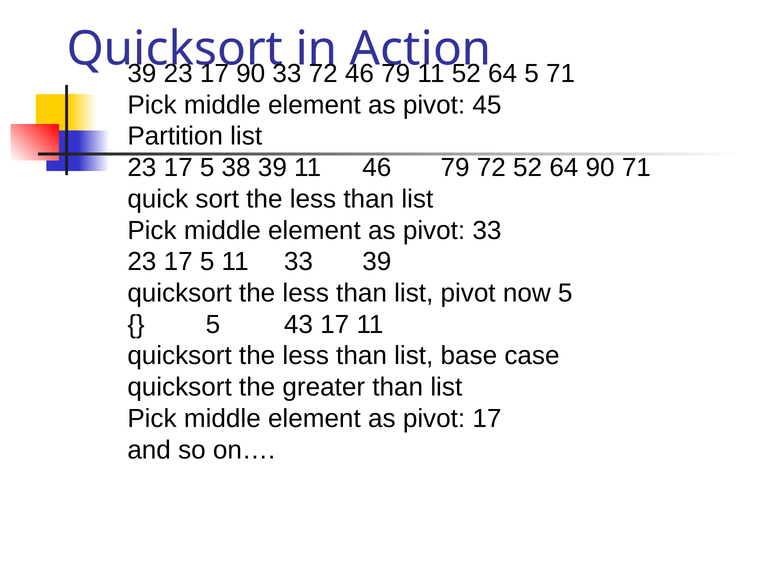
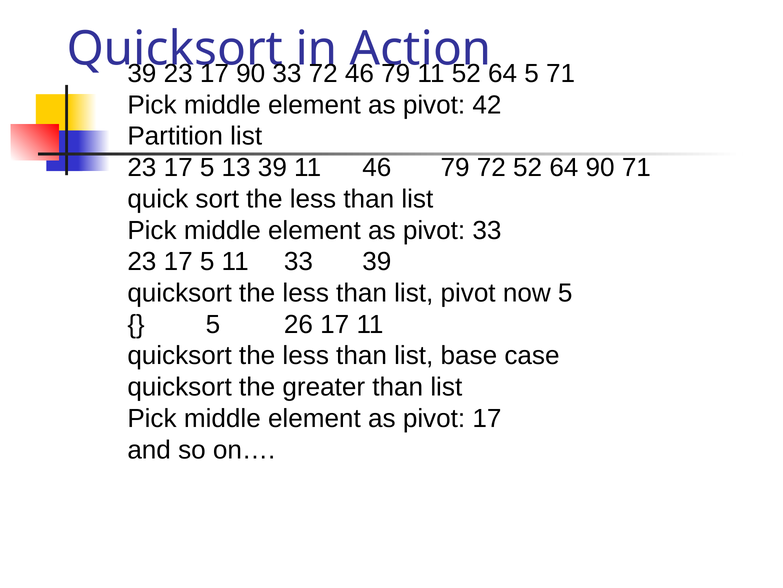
45: 45 -> 42 (487, 105)
38: 38 -> 13 (236, 167)
43: 43 -> 26 (298, 324)
